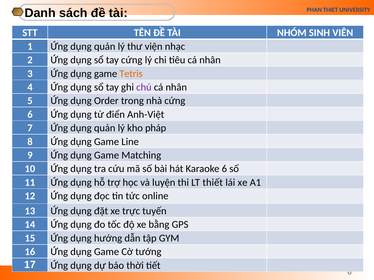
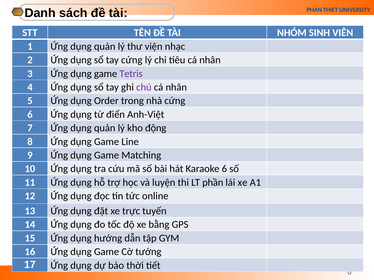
Tetris colour: orange -> purple (131, 74)
pháp: pháp -> động (156, 128)
thiết: thiết -> phần (213, 183)
